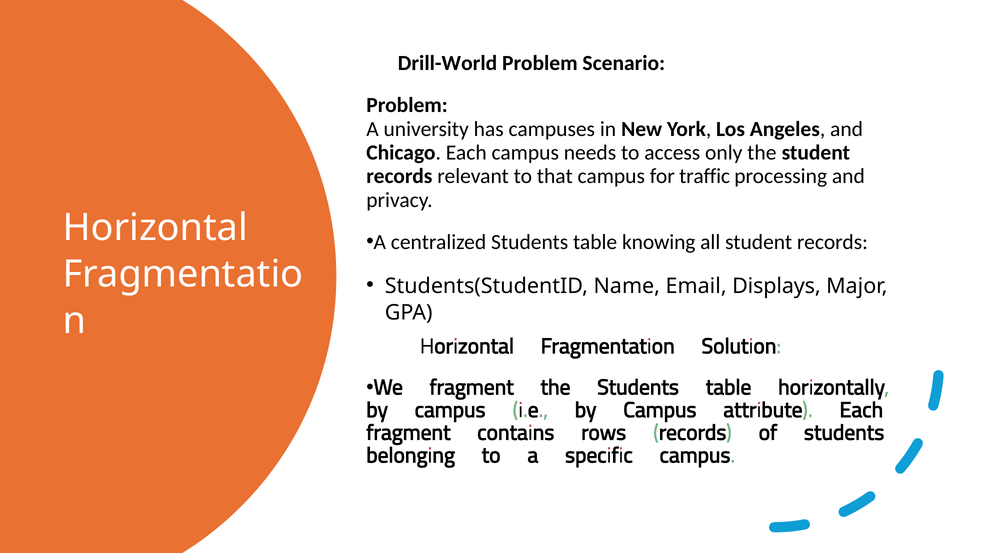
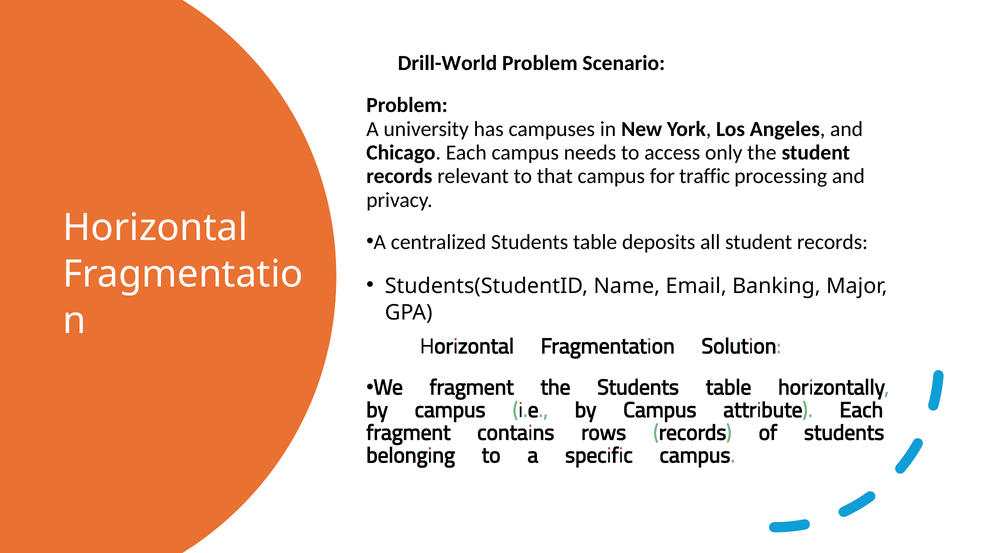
knowing: knowing -> deposits (659, 242)
Displays: Displays -> Banking (776, 286)
